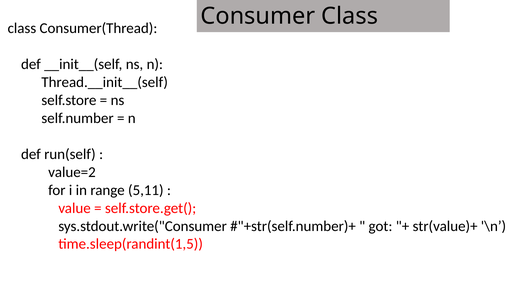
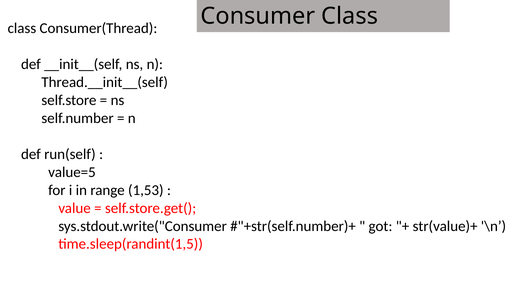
value=2: value=2 -> value=5 (72, 172)
5,11: 5,11 -> 1,53 (146, 190)
